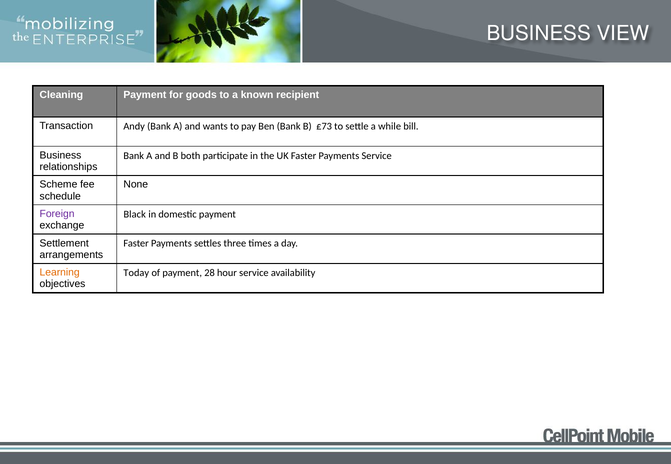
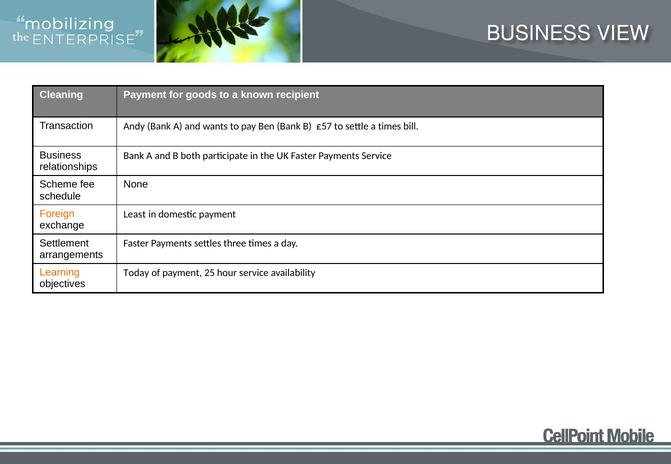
£73: £73 -> £57 (324, 127)
a while: while -> times (390, 127)
Foreign colour: purple -> orange (57, 214)
Black: Black -> Least (135, 215)
28: 28 -> 25 (210, 273)
